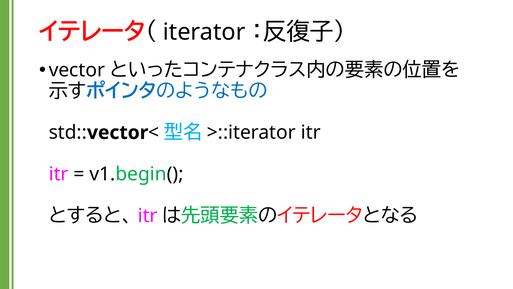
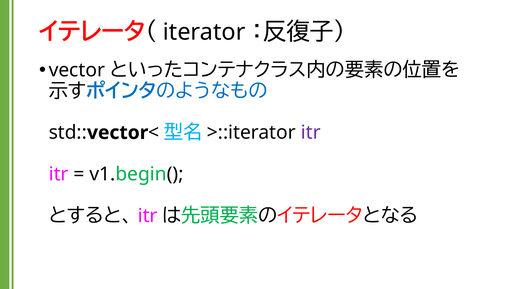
itr colour: black -> purple (311, 132)
